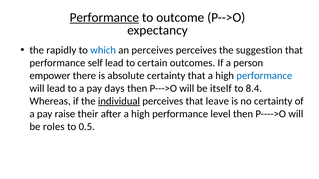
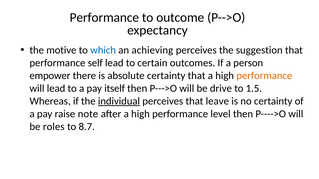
Performance underline: present -> none (104, 18)
rapidly: rapidly -> motive (61, 50)
an perceives: perceives -> achieving (152, 50)
performance colour: blue -> orange (264, 76)
days: days -> itself (115, 89)
itself: itself -> drive (221, 89)
8.4: 8.4 -> 1.5 (254, 89)
their: their -> note (88, 114)
0.5: 0.5 -> 8.7 (87, 127)
